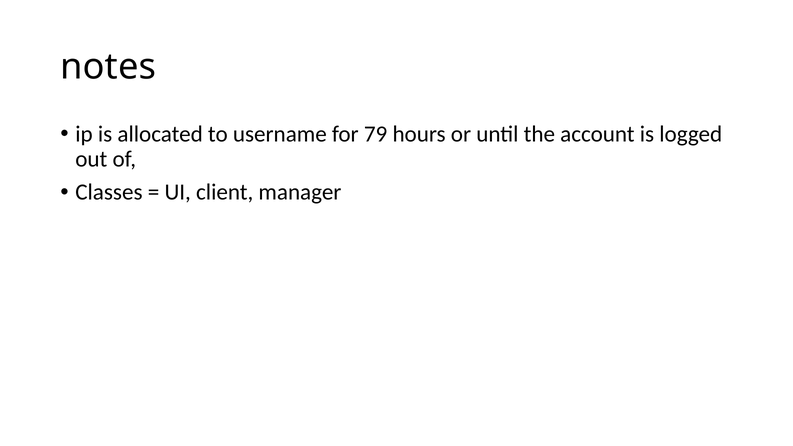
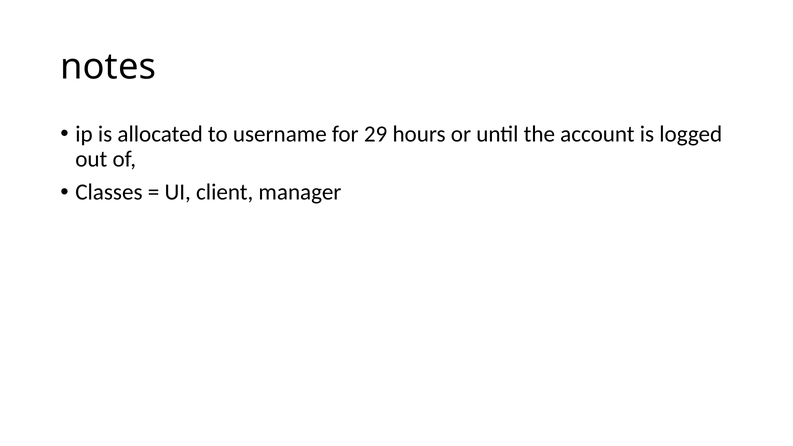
79: 79 -> 29 (376, 134)
